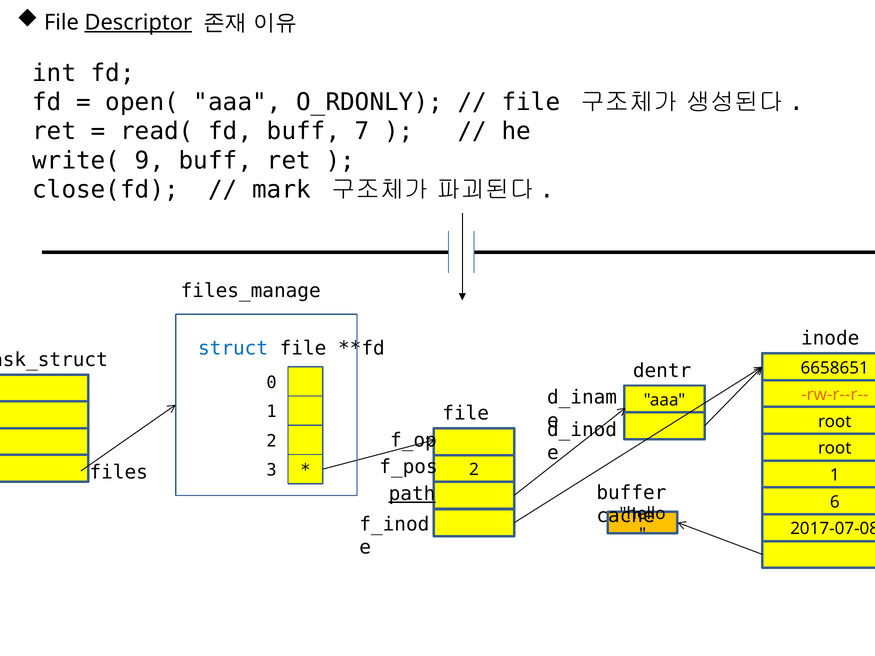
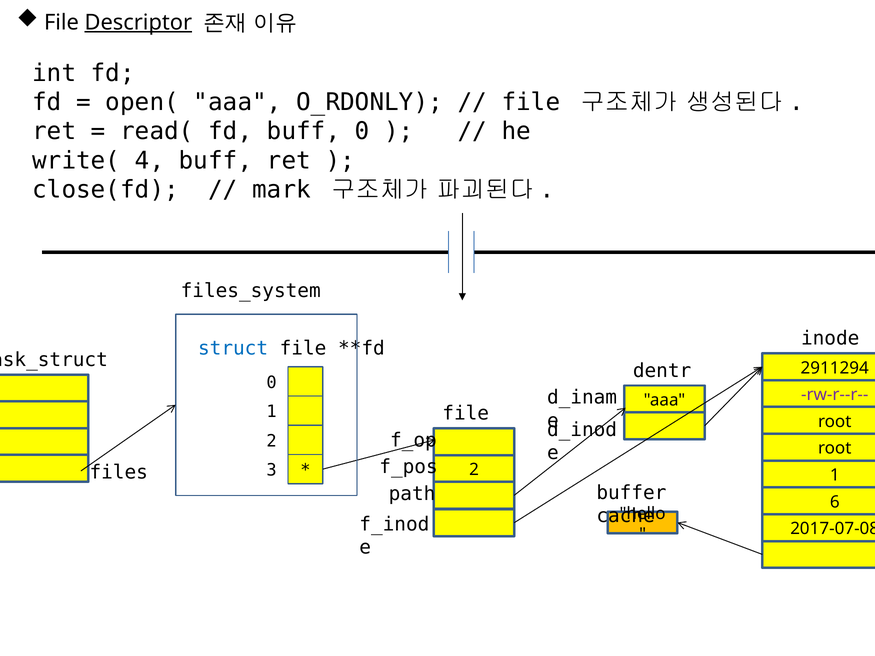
buff 7: 7 -> 0 (362, 131)
9: 9 -> 4 (149, 161)
files_manage: files_manage -> files_system (251, 291)
6658651: 6658651 -> 2911294 (835, 368)
rw-r--r-- colour: orange -> purple (835, 395)
path underline: present -> none (412, 494)
